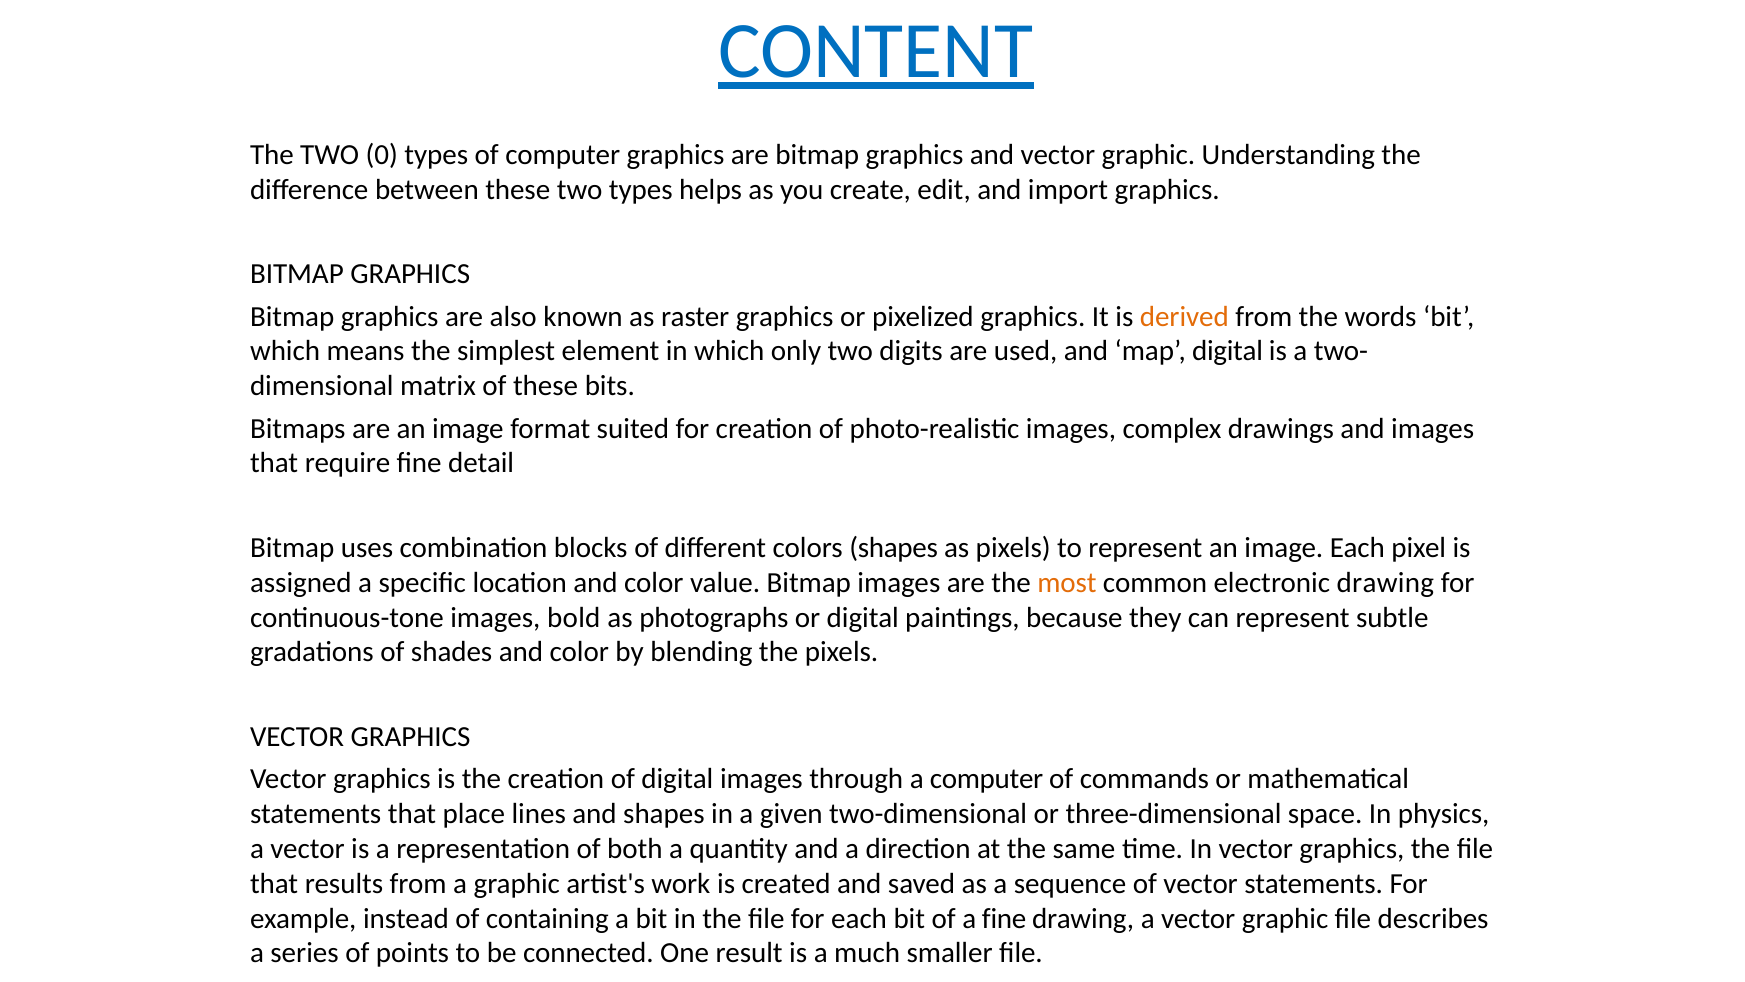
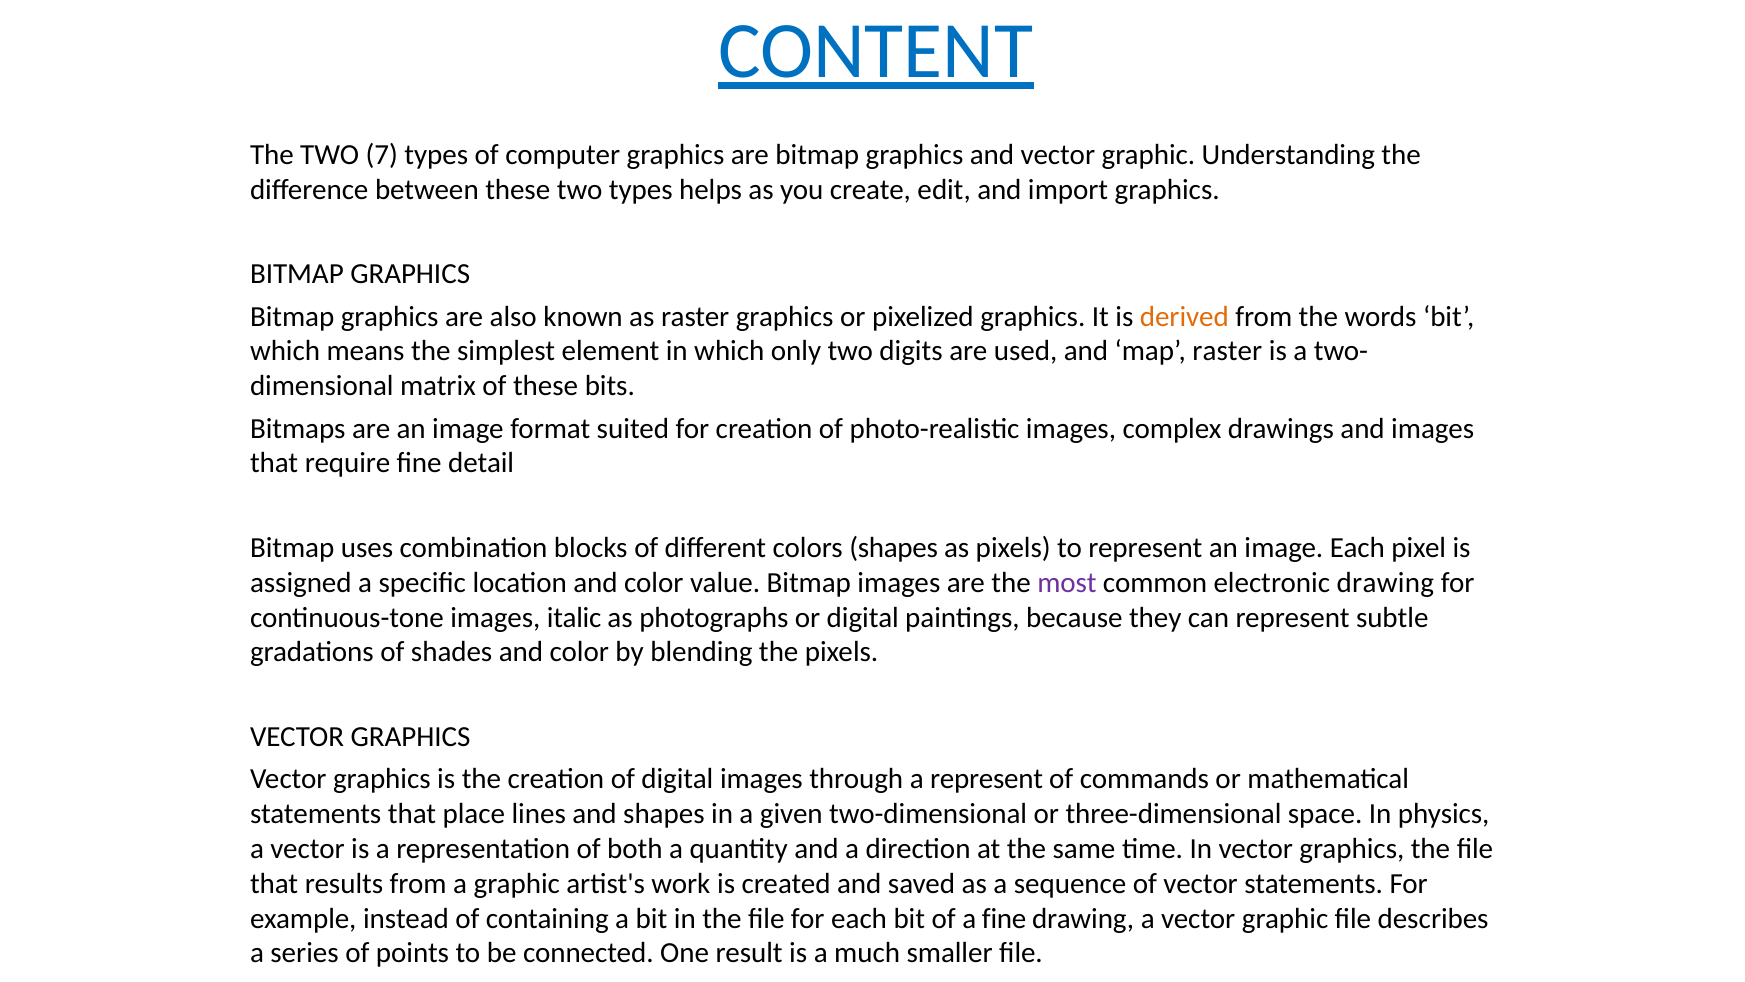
0: 0 -> 7 (382, 155)
map digital: digital -> raster (1227, 351)
most colour: orange -> purple (1067, 582)
bold: bold -> italic (574, 617)
a computer: computer -> represent (987, 778)
